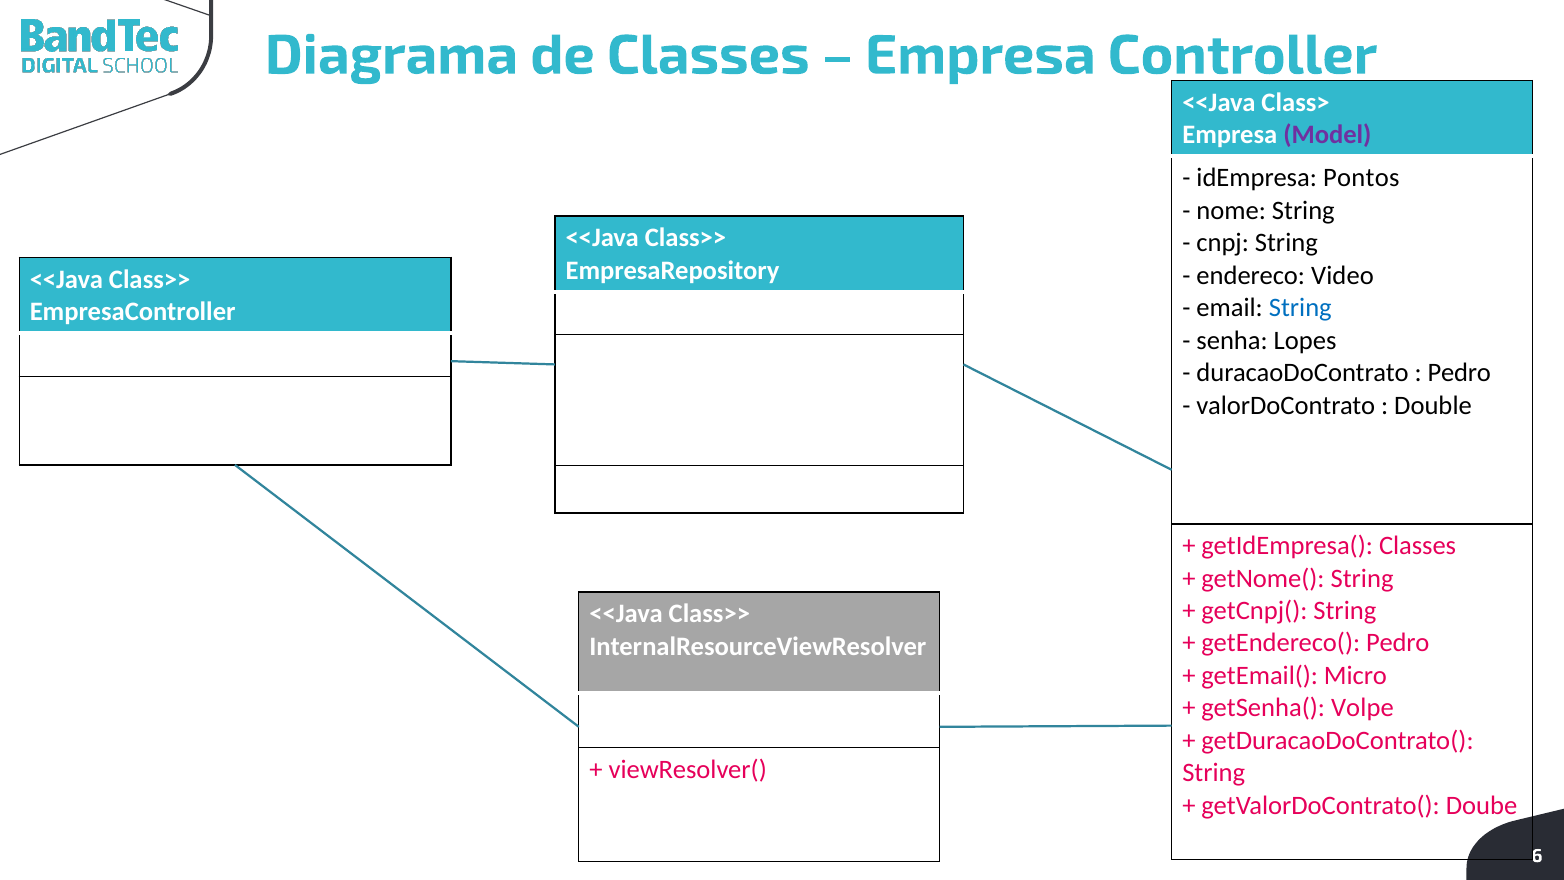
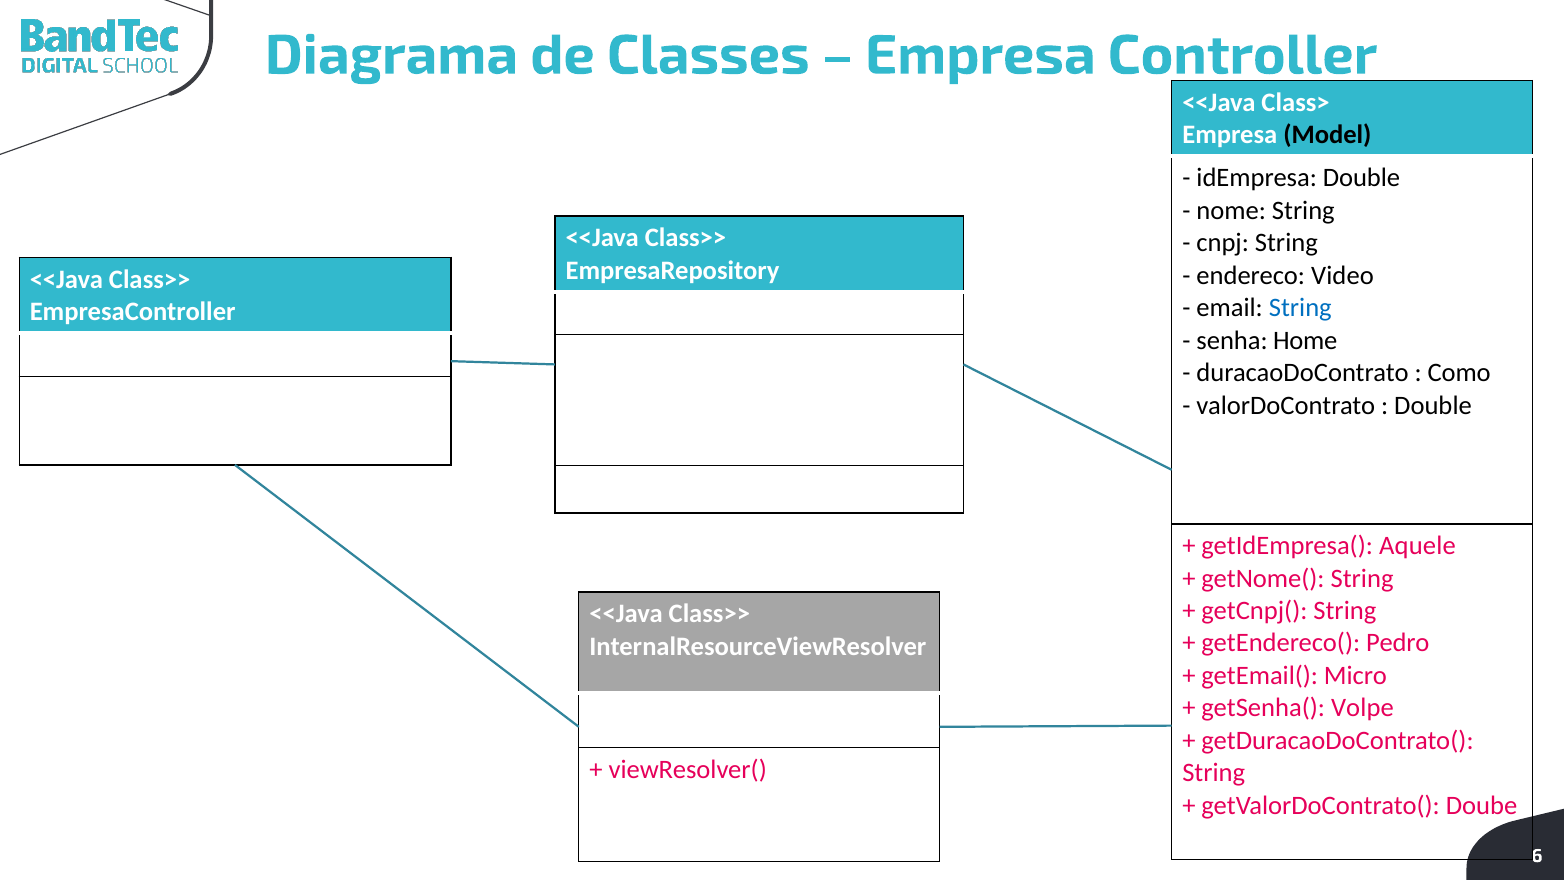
Model colour: purple -> black (1327, 135)
idEmpresa Pontos: Pontos -> Double (1361, 178)
Lopes: Lopes -> Home (1305, 340)
Pedro: Pedro -> Como (1459, 373)
getIdEmpresa( Classes: Classes -> Aquele (1417, 546)
